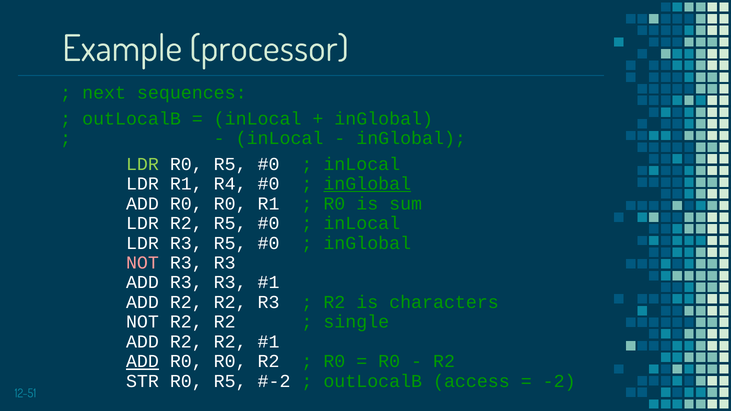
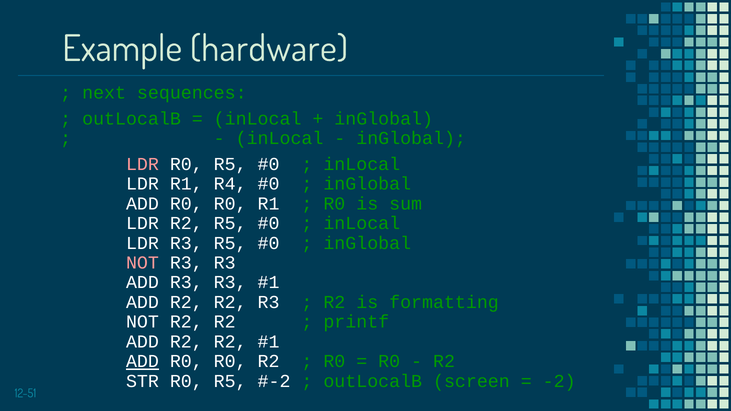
processor: processor -> hardware (269, 49)
LDR colour: light green -> pink (142, 164)
inGlobal underline: present -> none (367, 184)
characters: characters -> formatting (444, 302)
single: single -> printf (356, 322)
access: access -> screen (471, 381)
